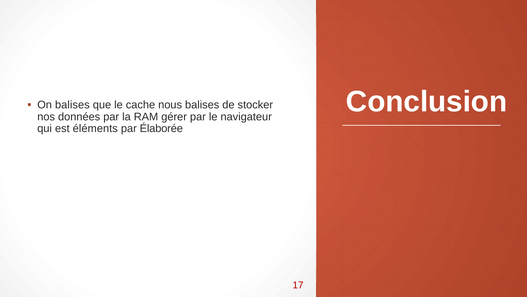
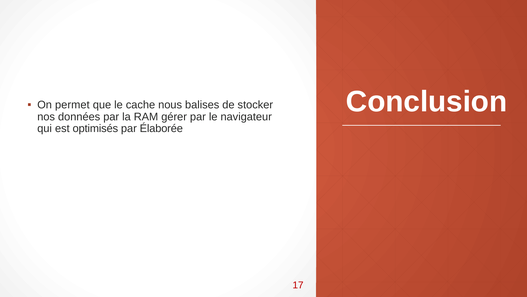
On balises: balises -> permet (72, 105)
éléments: éléments -> optimisés (95, 128)
